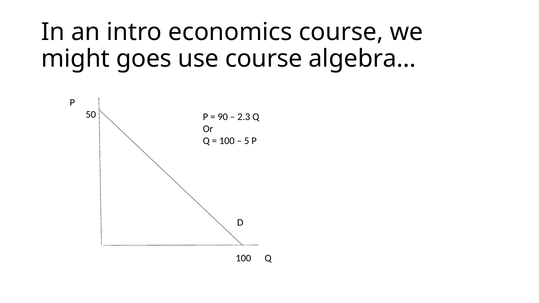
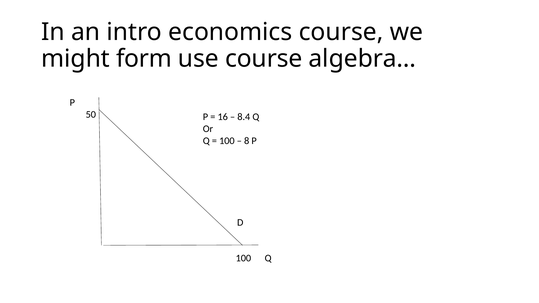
goes: goes -> form (144, 59)
90: 90 -> 16 (223, 117)
2.3: 2.3 -> 8.4 (244, 117)
5: 5 -> 8 (247, 141)
